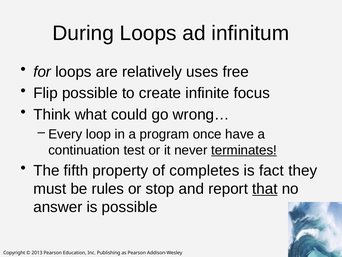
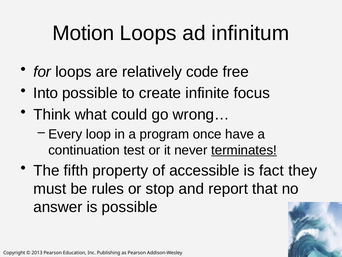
During: During -> Motion (83, 33)
uses: uses -> code (202, 72)
Flip: Flip -> Into (46, 93)
completes: completes -> accessible (204, 170)
that underline: present -> none (265, 188)
